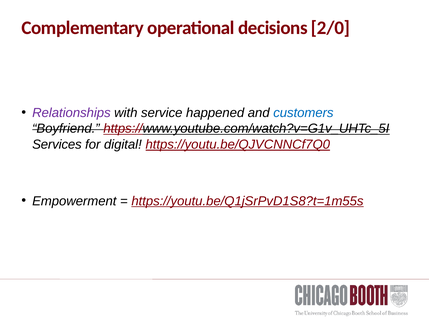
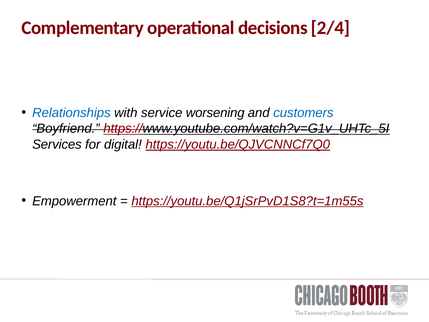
2/0: 2/0 -> 2/4 (330, 28)
Relationships colour: purple -> blue (71, 113)
happened: happened -> worsening (215, 113)
